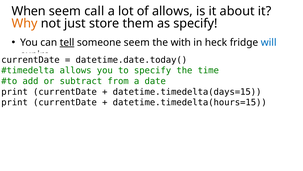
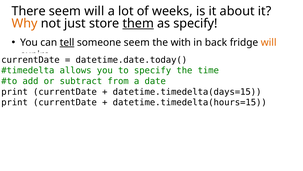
When: When -> There (29, 11)
seem call: call -> will (94, 11)
of allows: allows -> weeks (172, 11)
them underline: none -> present (138, 23)
heck: heck -> back (216, 42)
will colour: blue -> orange (269, 42)
